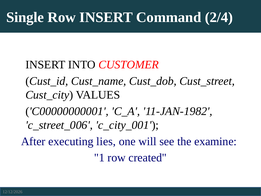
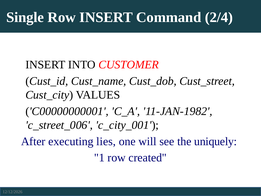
examine: examine -> uniquely (216, 141)
